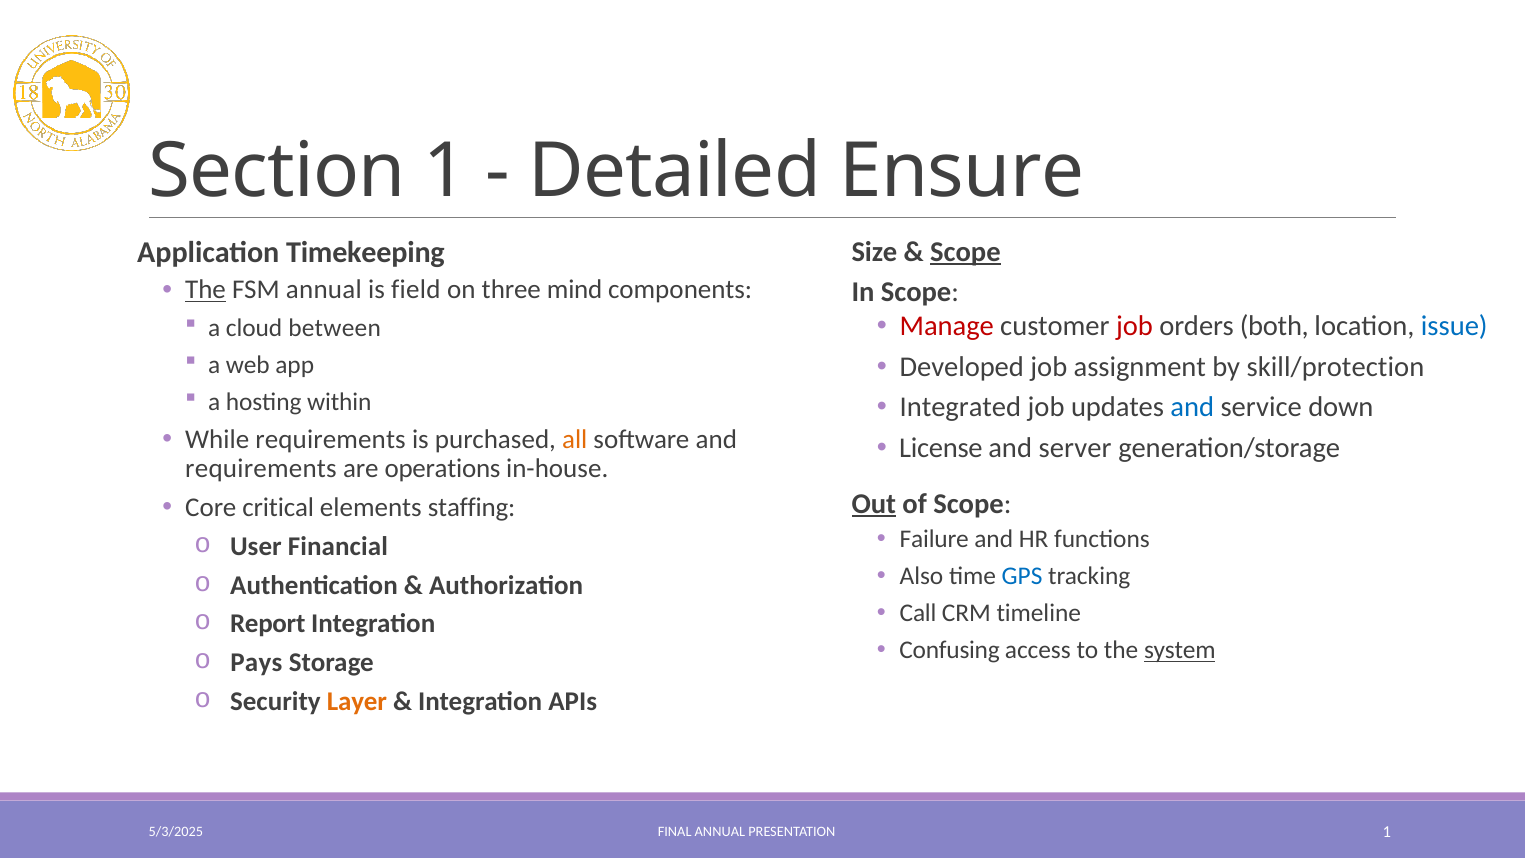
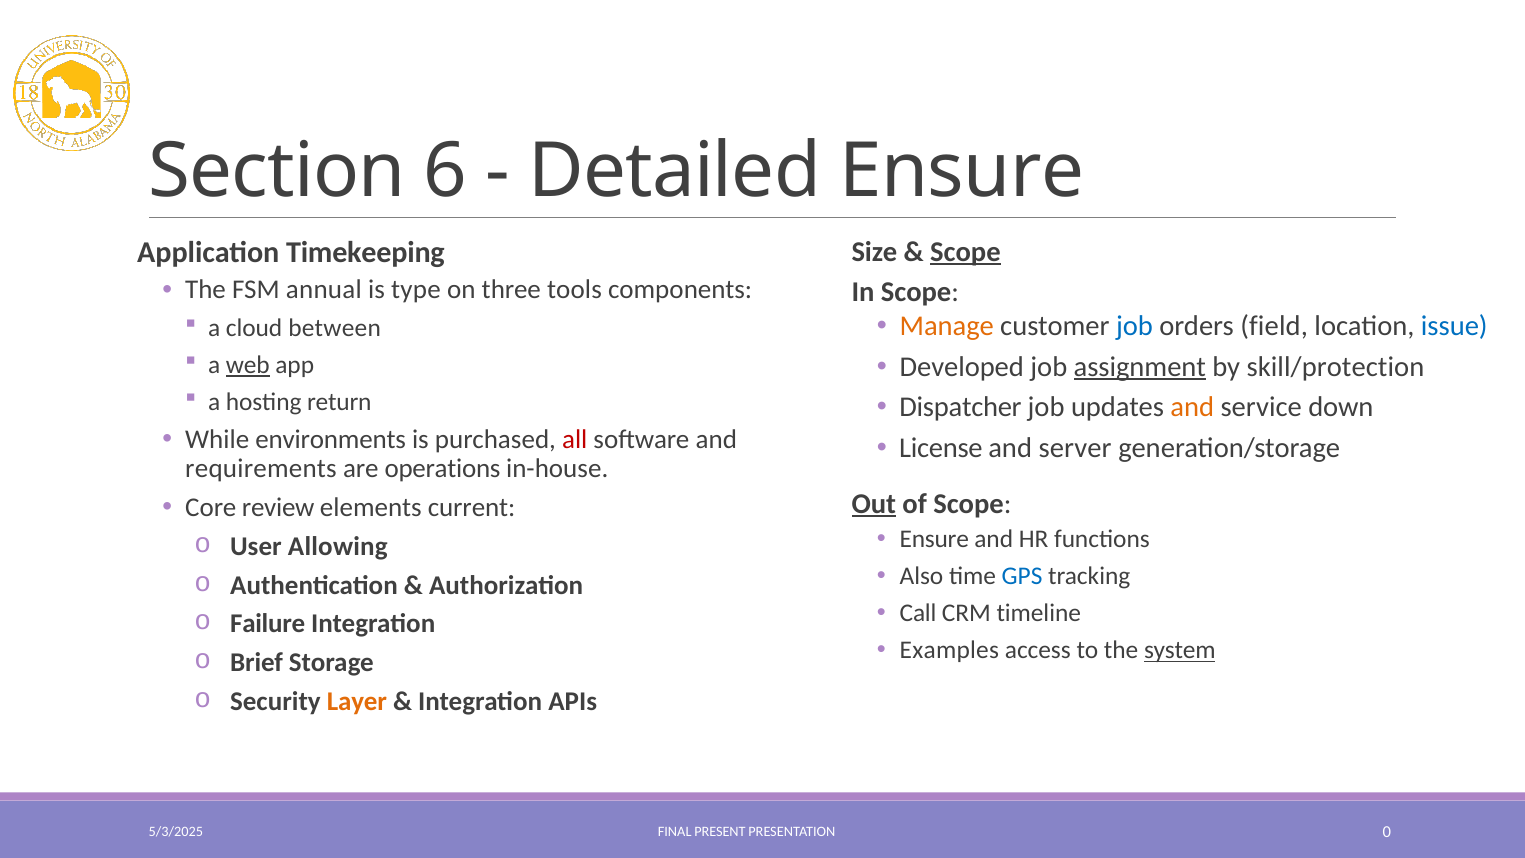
Section 1: 1 -> 6 (446, 171)
The underline: present -> none (206, 290)
field: field -> type (416, 290)
mind: mind -> tools (574, 290)
Manage colour: red -> orange (947, 326)
job colour: red -> blue (1134, 326)
both: both -> field (1274, 326)
web underline: none -> present (248, 365)
assignment underline: none -> present (1140, 367)
within: within -> return (339, 402)
Integrated: Integrated -> Dispatcher (961, 407)
and colour: blue -> orange (1192, 407)
While requirements: requirements -> environments (331, 440)
all colour: orange -> red (575, 440)
critical: critical -> review (278, 508)
staffing: staffing -> current (472, 508)
Failure: Failure -> Ensure (934, 539)
Financial: Financial -> Allowing (338, 546)
Report: Report -> Failure (268, 624)
Confusing: Confusing -> Examples (949, 650)
Pays: Pays -> Brief (257, 662)
FINAL ANNUAL: ANNUAL -> PRESENT (720, 832)
PRESENTATION 1: 1 -> 0 (1387, 832)
